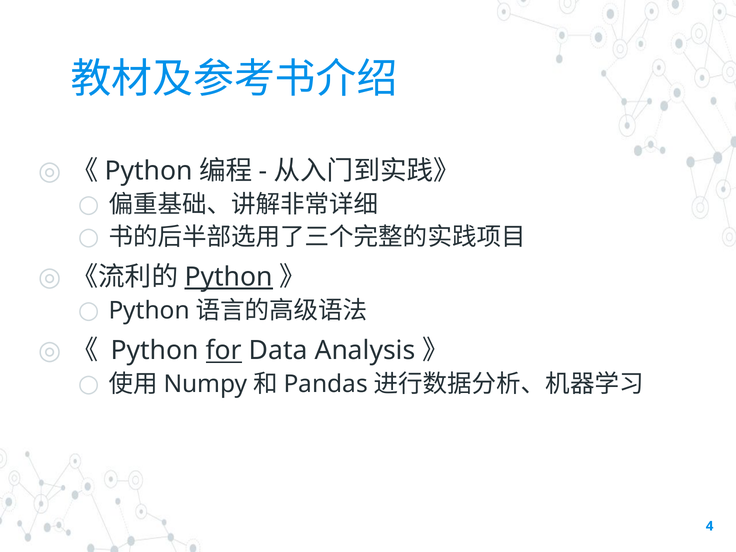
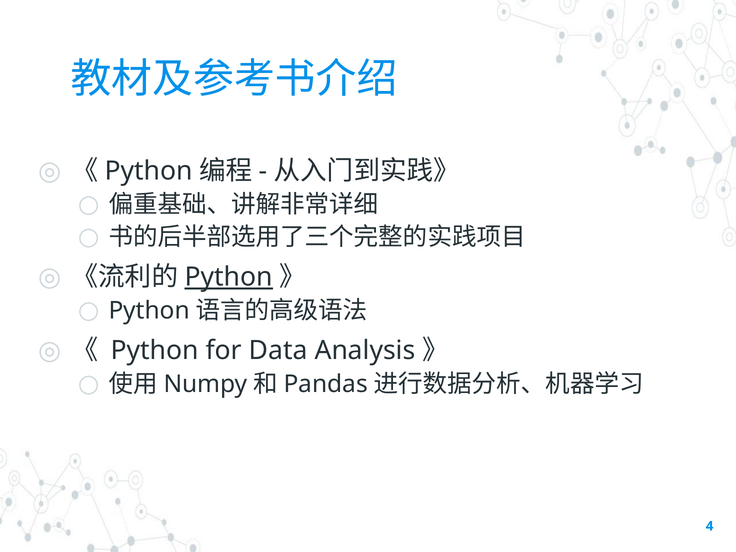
for underline: present -> none (224, 351)
